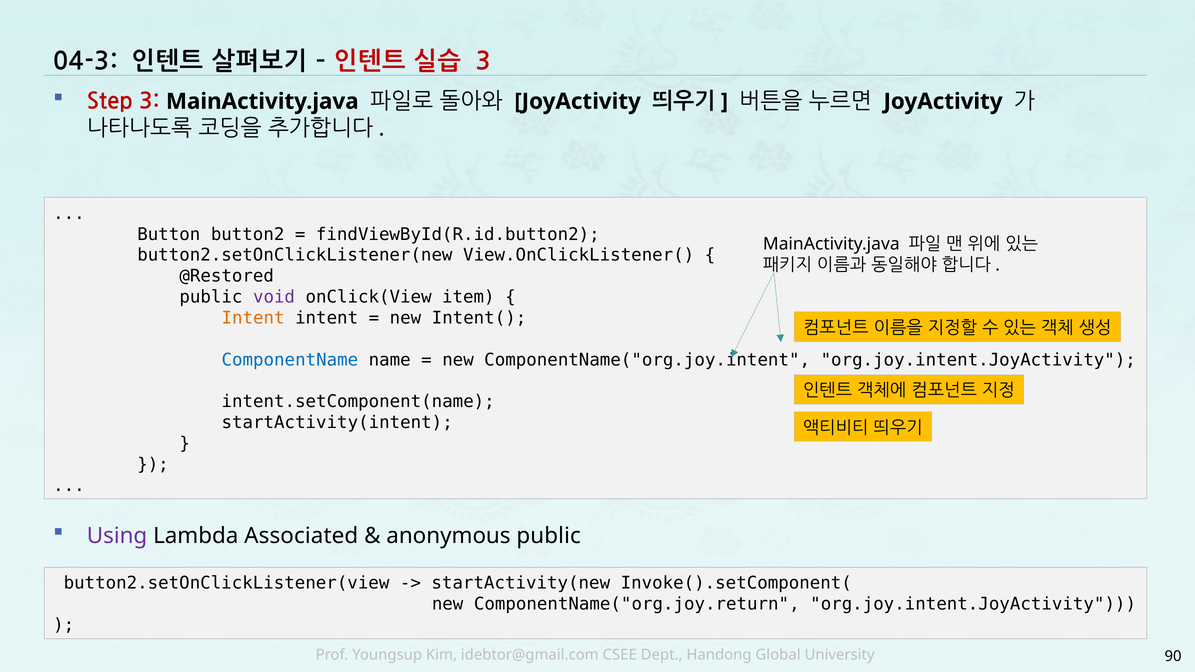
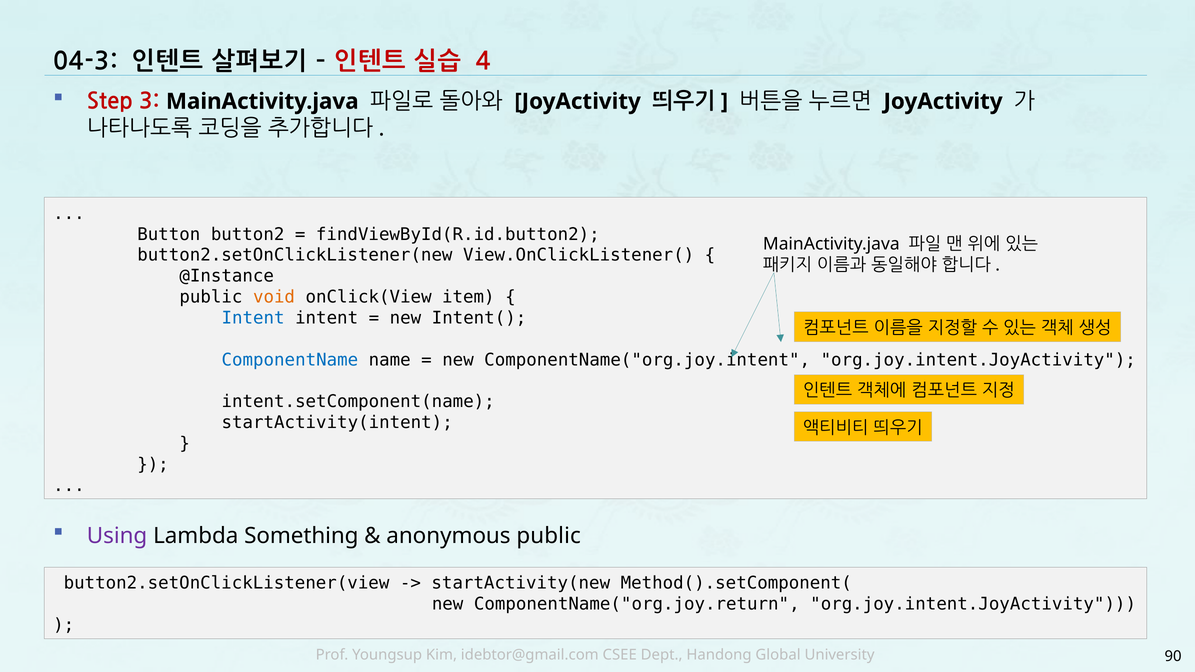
3: 3 -> 4 (483, 61)
@Restored: @Restored -> @Instance (227, 276)
void colour: purple -> orange (274, 297)
Intent colour: orange -> blue (253, 318)
Associated: Associated -> Something (301, 536)
Invoke().setComponent(: Invoke().setComponent( -> Method().setComponent( (736, 583)
